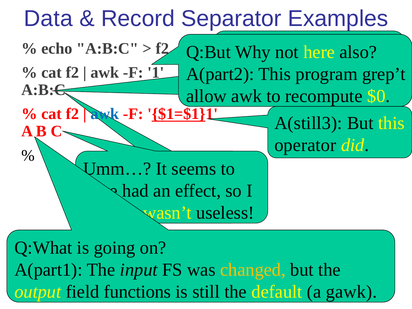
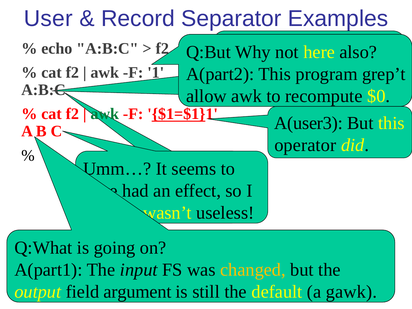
Data: Data -> User (48, 19)
awk colour: blue -> green (105, 114)
A(still3: A(still3 -> A(user3 (308, 123)
functions: functions -> argument (138, 292)
